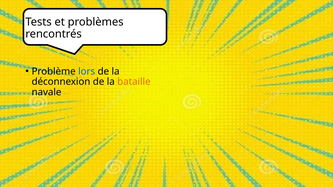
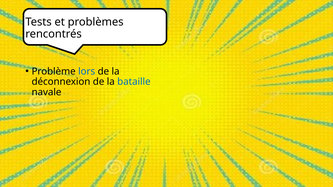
bataille colour: orange -> blue (134, 82)
